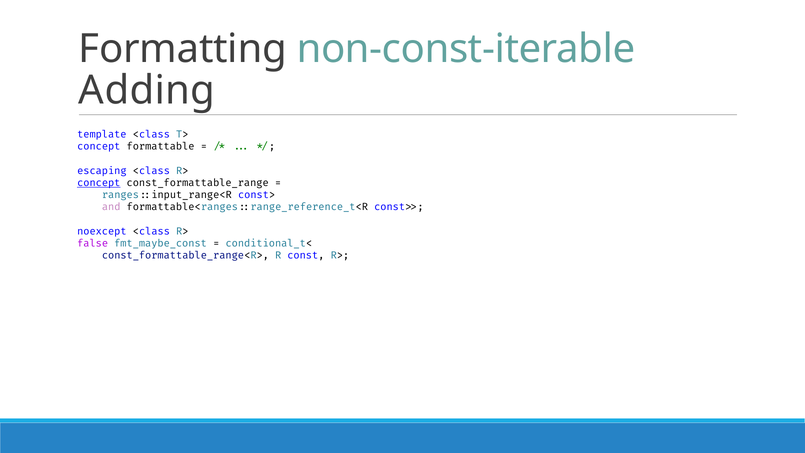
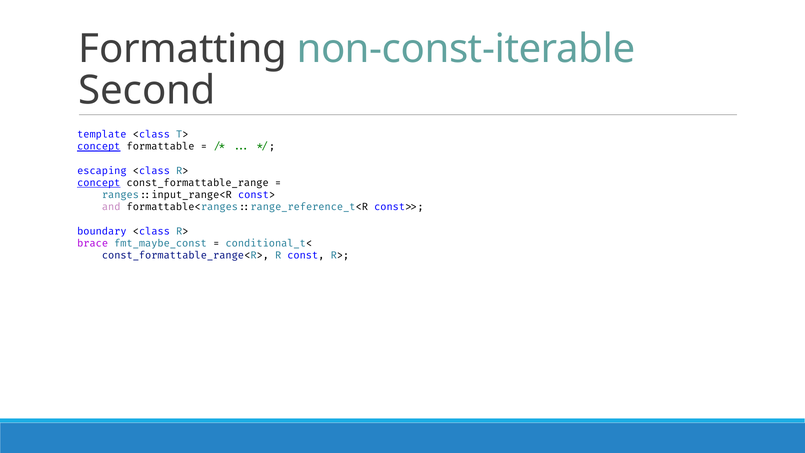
Adding: Adding -> Second (147, 90)
concept underline: none -> present (99, 147)
noexcept: noexcept -> boundary (102, 231)
false: false -> brace (93, 243)
